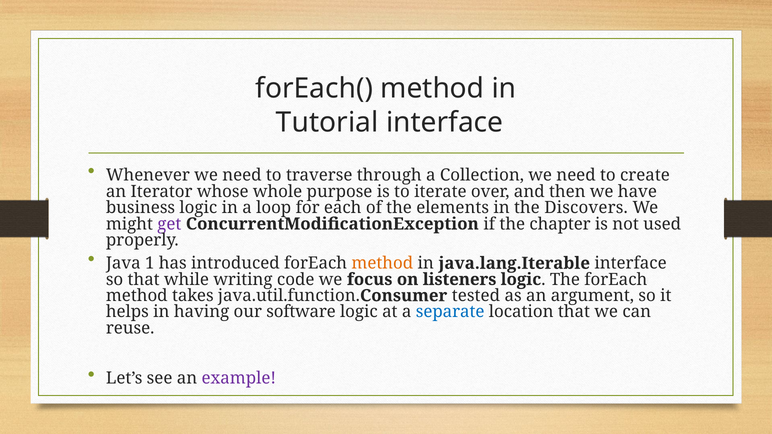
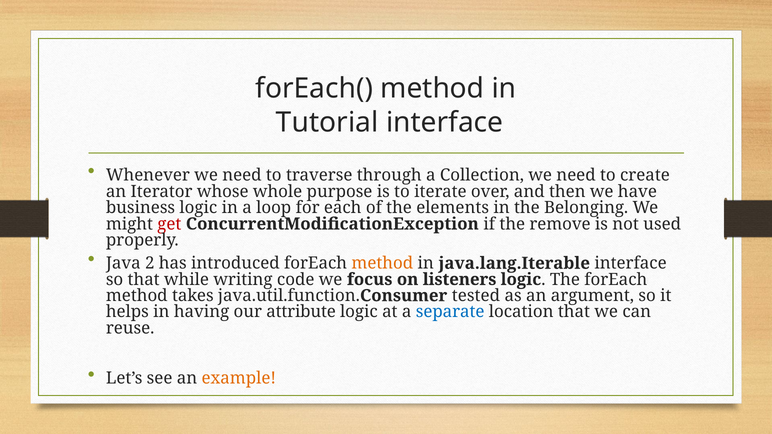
Discovers: Discovers -> Belonging (586, 208)
get colour: purple -> red (169, 224)
chapter: chapter -> remove (560, 224)
1: 1 -> 2 (150, 263)
software: software -> attribute (301, 312)
example colour: purple -> orange (239, 379)
